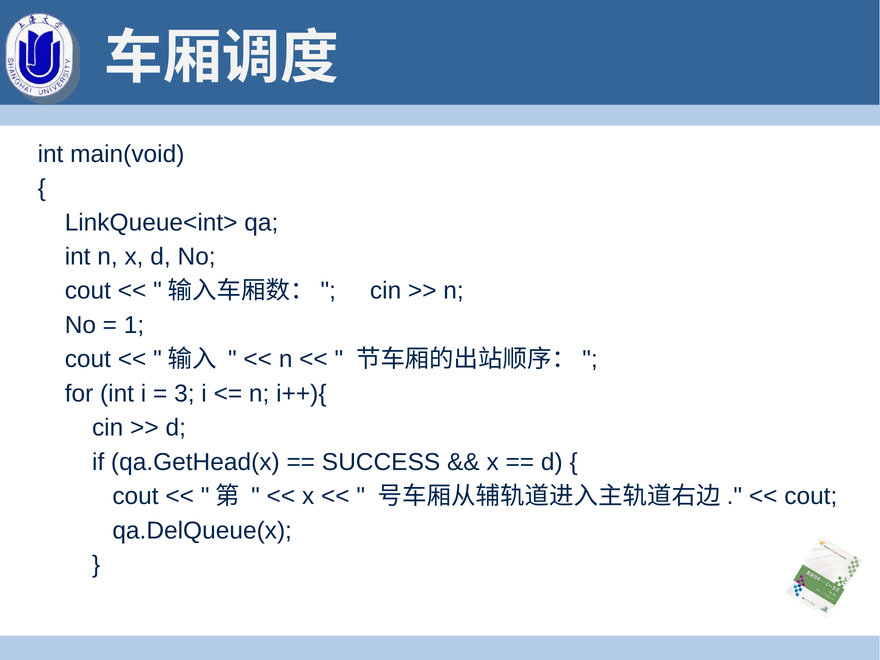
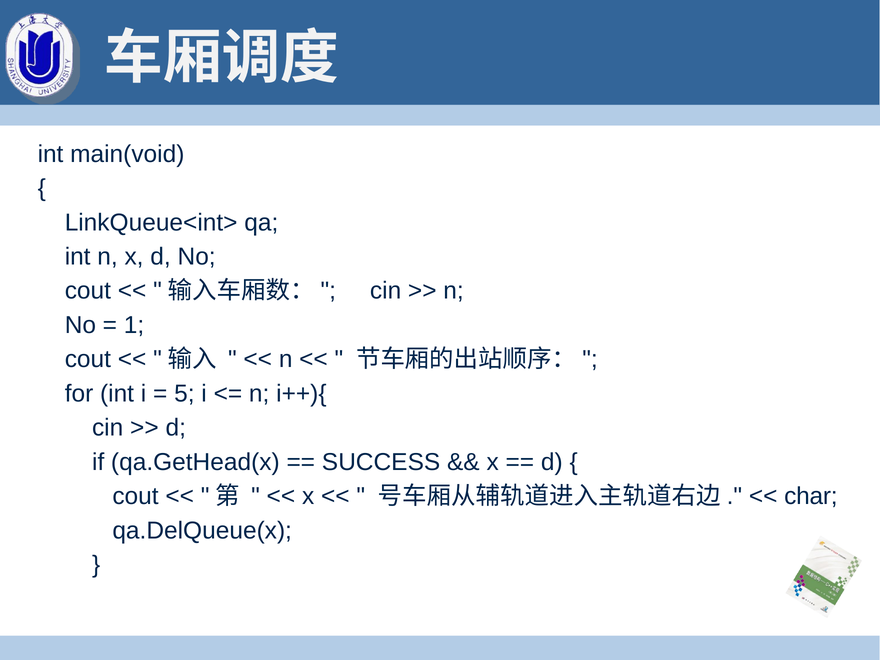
3: 3 -> 5 (184, 394)
cout: cout -> char (811, 496)
